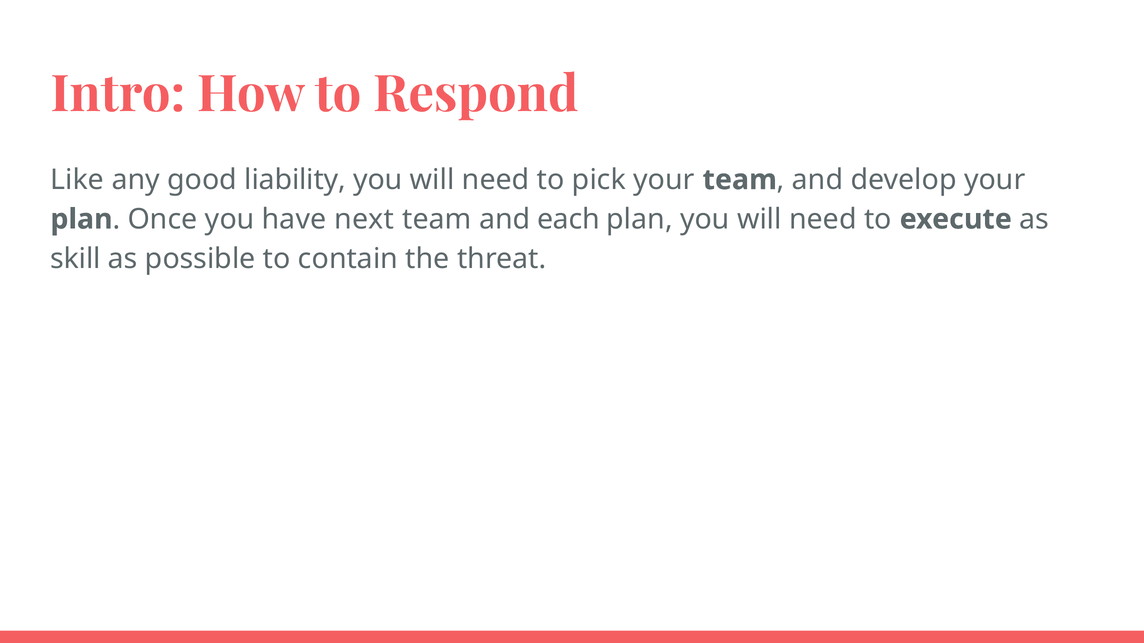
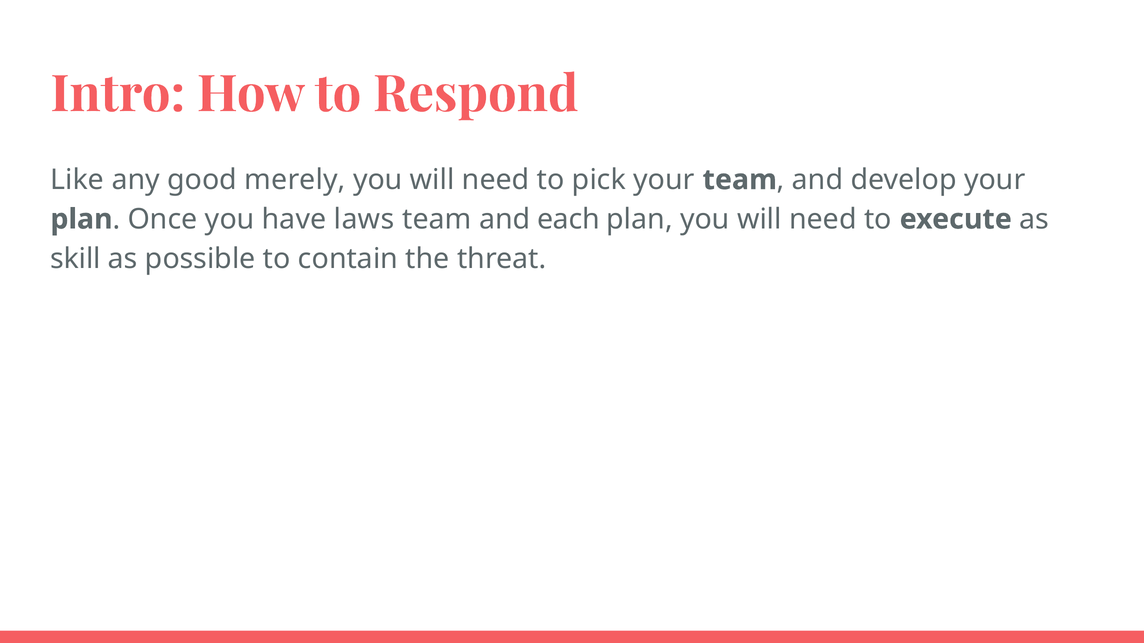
liability: liability -> merely (295, 180)
next: next -> laws (364, 219)
